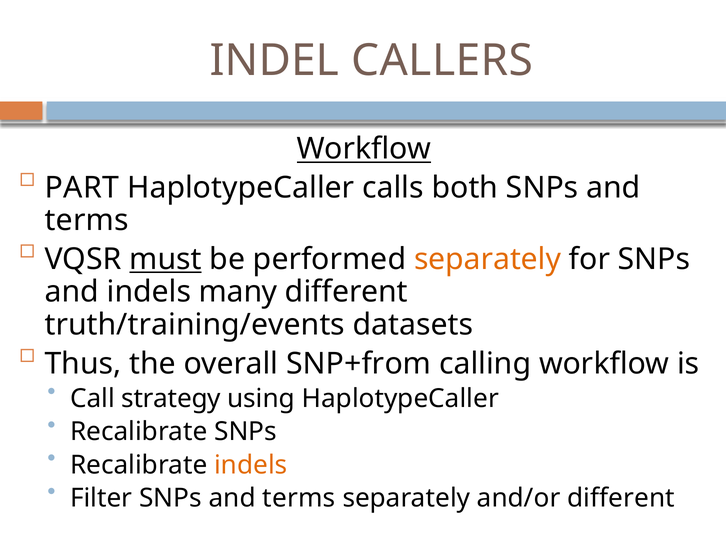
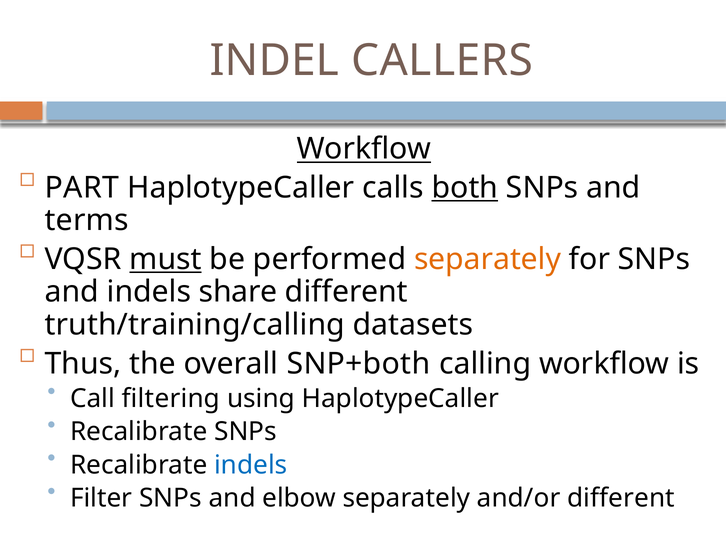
both underline: none -> present (465, 188)
many: many -> share (238, 292)
truth/training/events: truth/training/events -> truth/training/calling (195, 325)
SNP+from: SNP+from -> SNP+both (359, 364)
strategy: strategy -> filtering (171, 399)
indels colour: orange -> blue (251, 465)
Filter SNPs and terms: terms -> elbow (299, 499)
